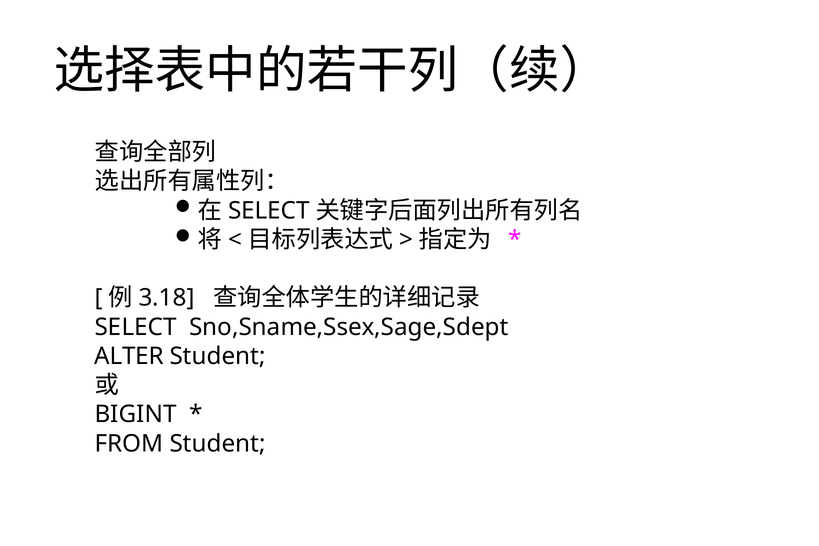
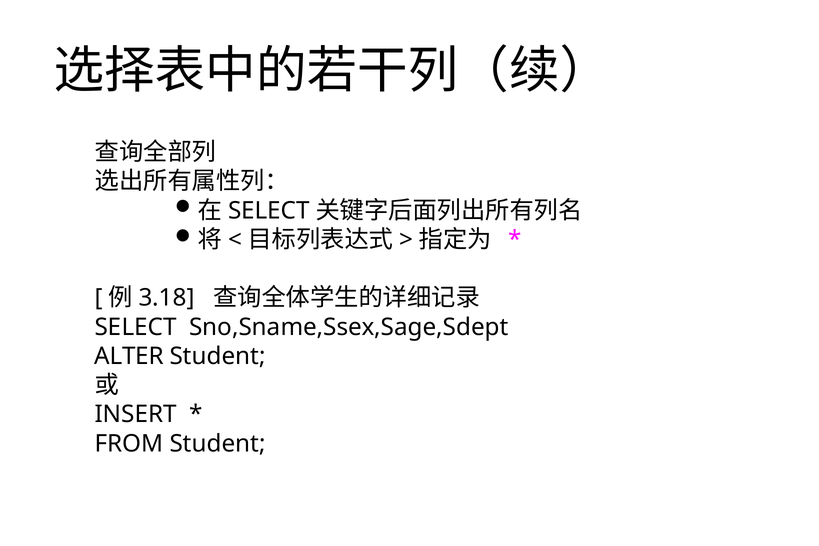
BIGINT: BIGINT -> INSERT (136, 414)
